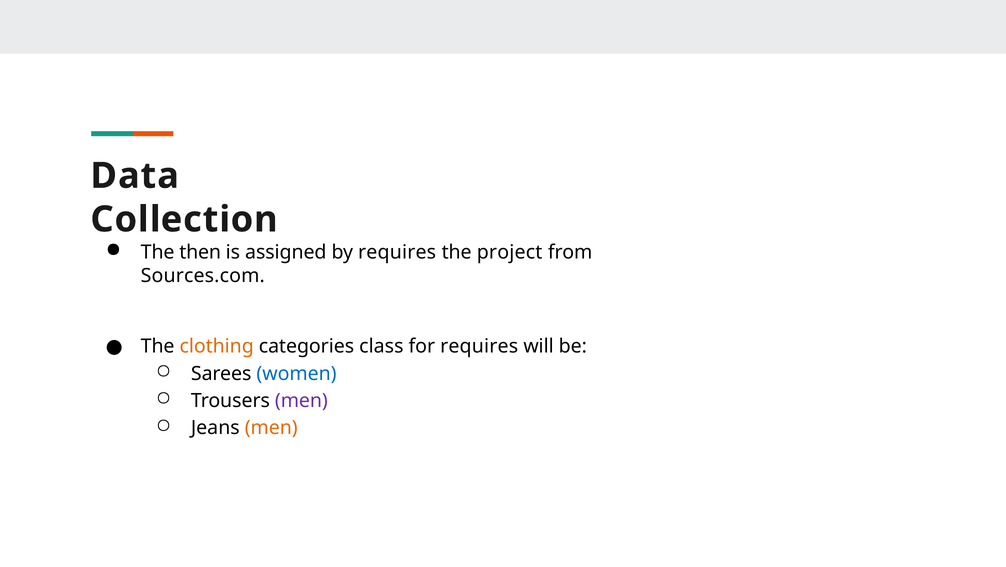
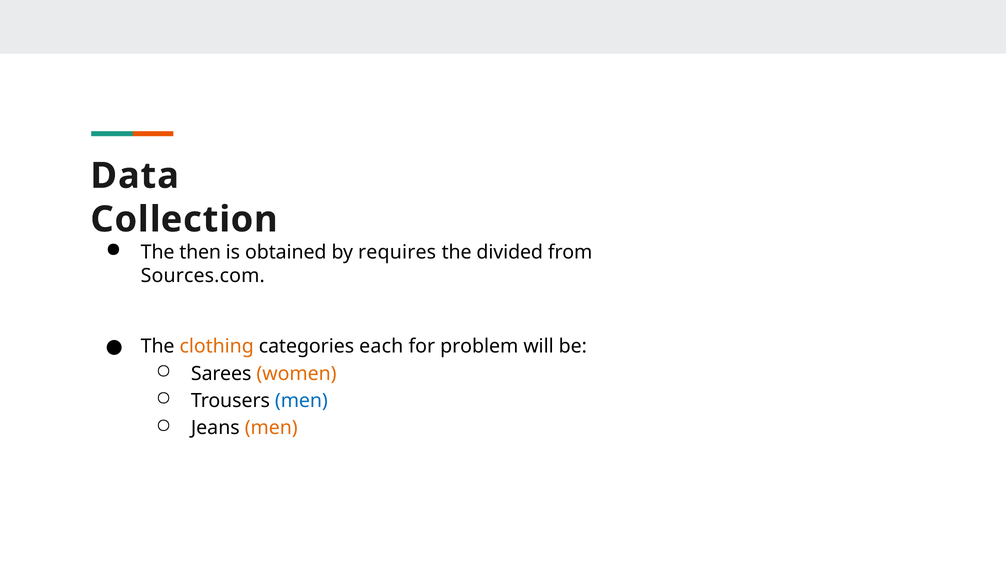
assigned: assigned -> obtained (286, 252)
project: project -> divided (510, 252)
class: class -> each (381, 346)
for requires: requires -> problem (479, 346)
women colour: blue -> orange (297, 373)
men colour: purple -> blue (301, 400)
